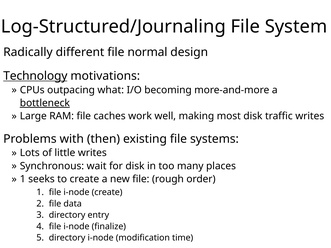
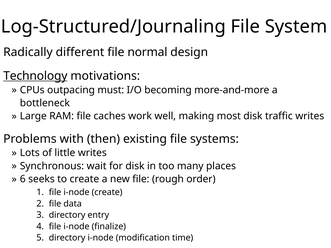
what: what -> must (111, 90)
bottleneck underline: present -> none (45, 103)
1: 1 -> 6 (23, 179)
